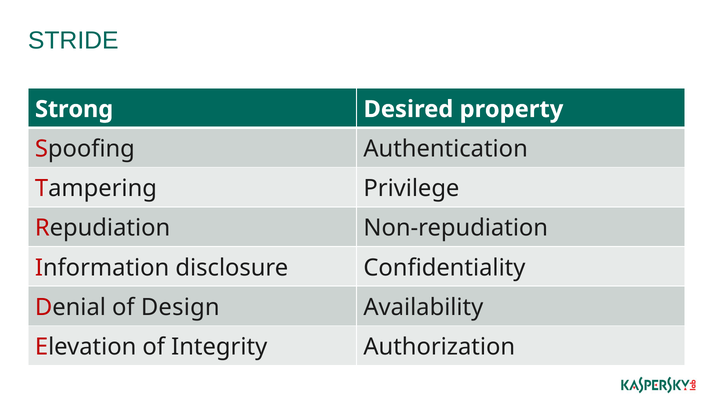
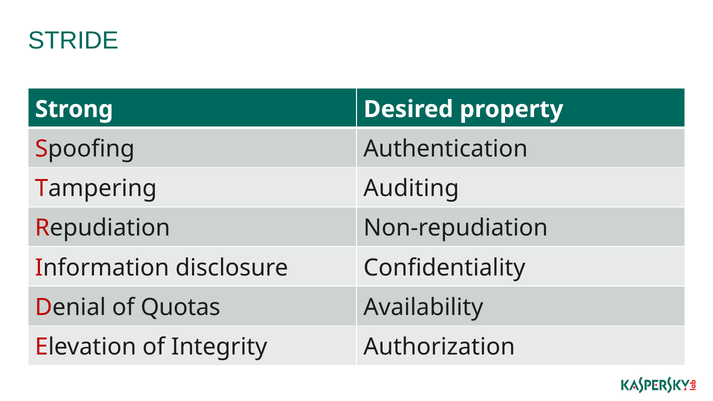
Privilege: Privilege -> Auditing (411, 189)
Design: Design -> Quotas (181, 307)
